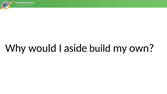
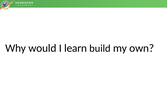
aside: aside -> learn (76, 48)
